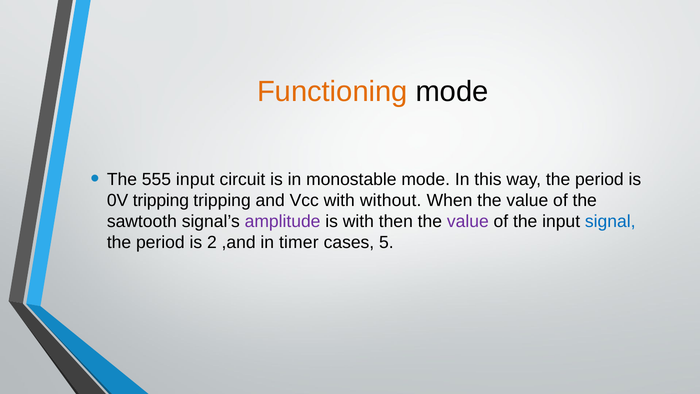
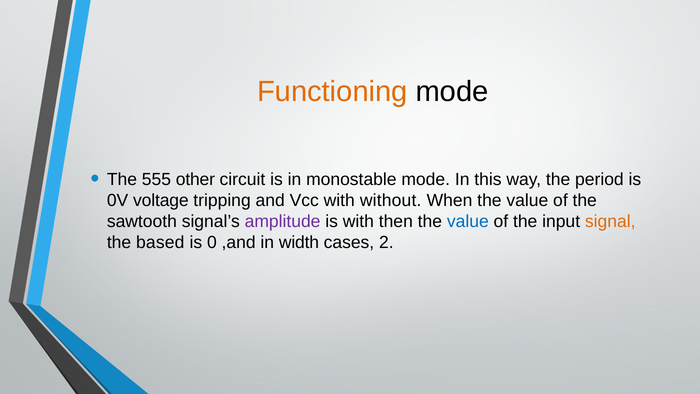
555 input: input -> other (195, 179)
0V tripping: tripping -> voltage (161, 200)
value colour: purple -> blue (468, 221)
signal colour: blue -> orange (610, 221)
period: period -> based (160, 242)
2: 2 -> 0 (212, 242)
timer: timer -> width (299, 242)
5: 5 -> 2 (386, 242)
